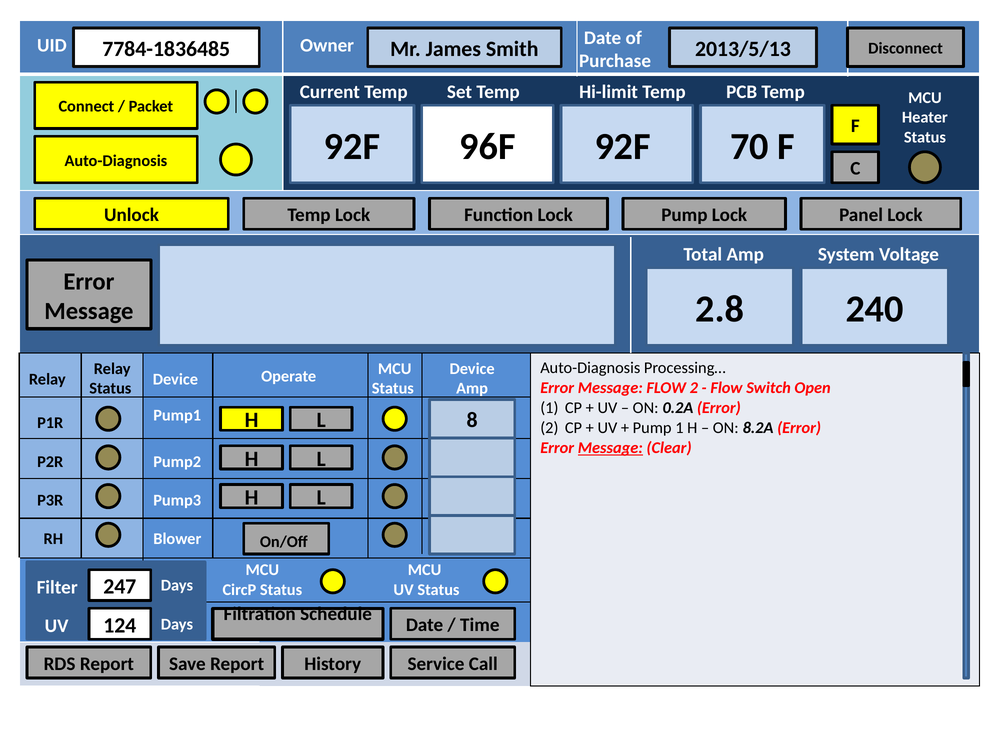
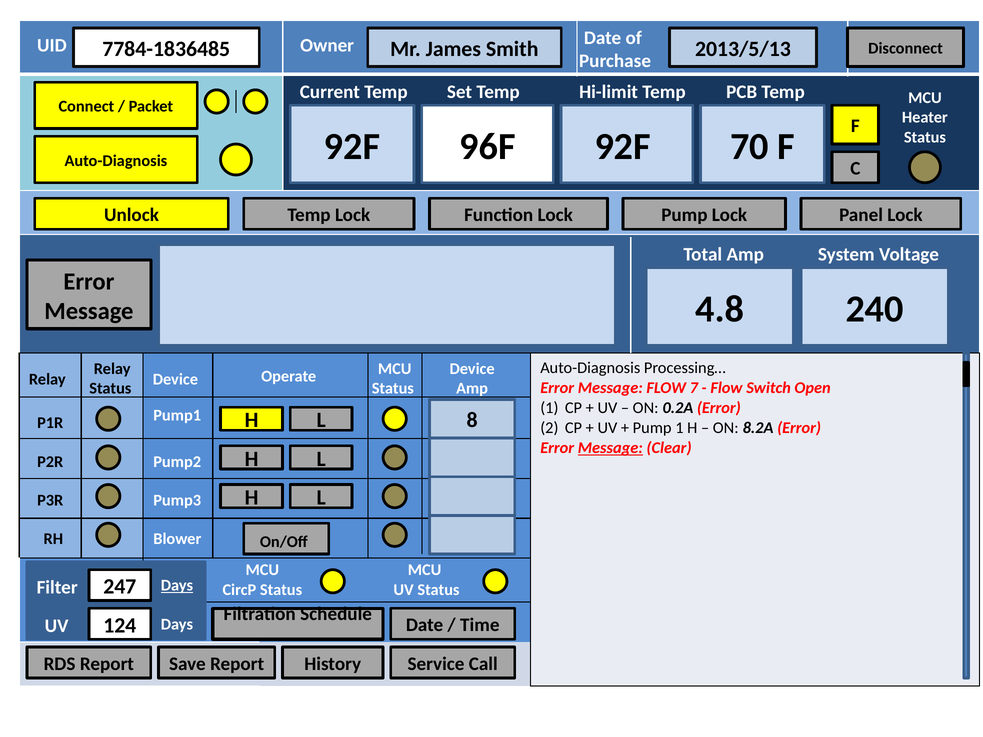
2.8: 2.8 -> 4.8 (720, 309)
FLOW 2: 2 -> 7 (694, 388)
Days underline: none -> present (177, 586)
